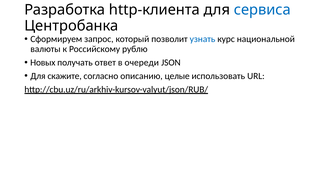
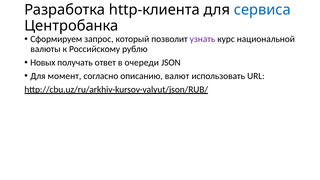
узнать colour: blue -> purple (203, 39)
скажите: скажите -> момент (64, 76)
целые: целые -> валют (177, 76)
